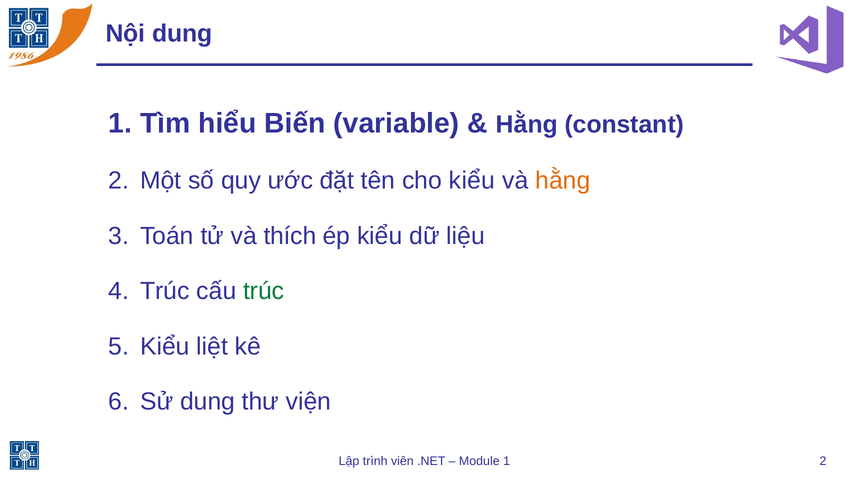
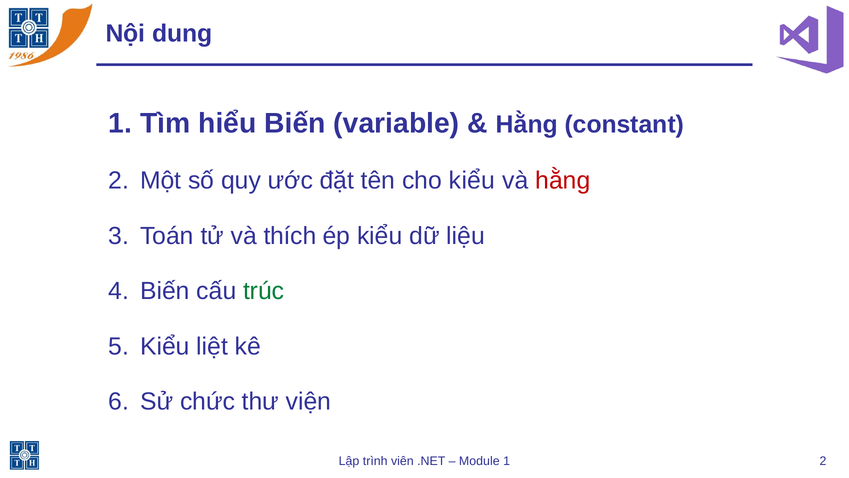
hằng colour: orange -> red (563, 180)
Trúc: Trúc -> Biến (165, 291)
Sử dung: dung -> chức (208, 401)
